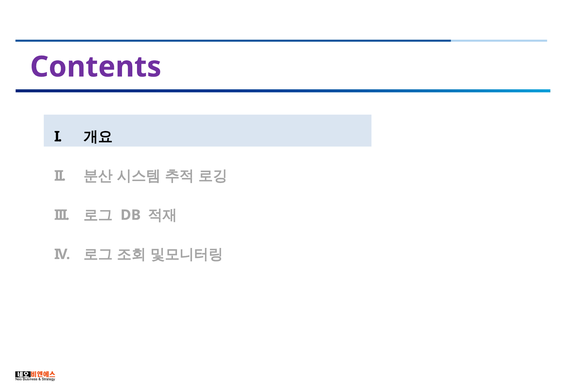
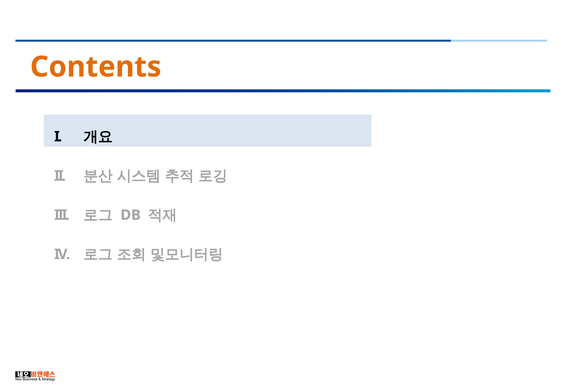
Contents colour: purple -> orange (96, 67)
